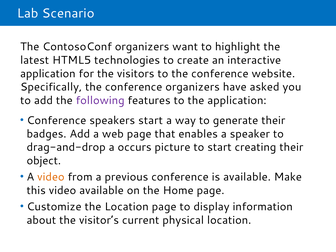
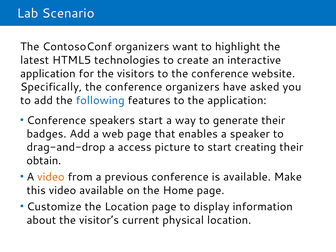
following colour: purple -> blue (100, 100)
occurs: occurs -> access (135, 147)
object: object -> obtain (44, 161)
